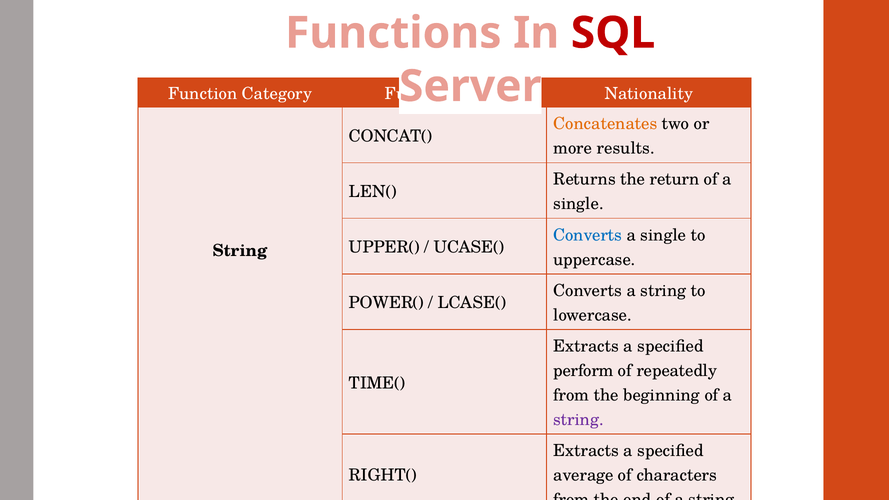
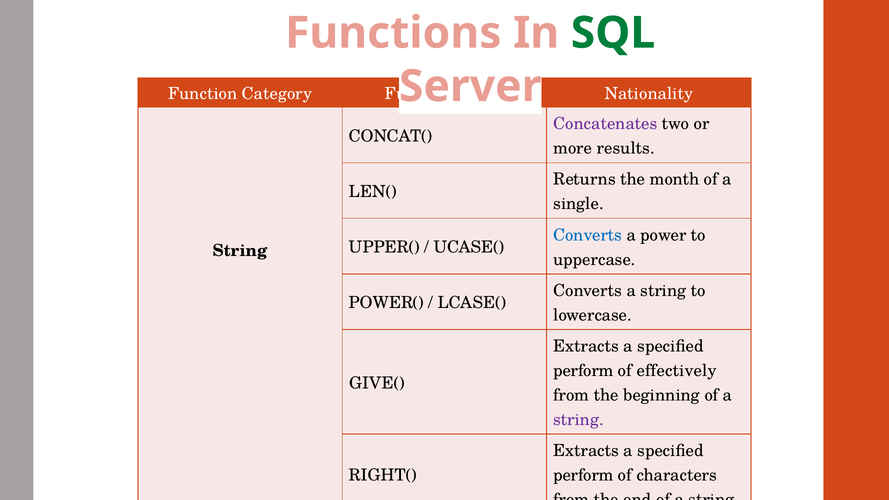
SQL colour: red -> green (613, 33)
Concatenates colour: orange -> purple (605, 124)
return: return -> month (675, 179)
single: single -> power (663, 235)
repeatedly: repeatedly -> effectively (677, 371)
TIME(: TIME( -> GIVE( (377, 383)
average: average -> perform (583, 475)
